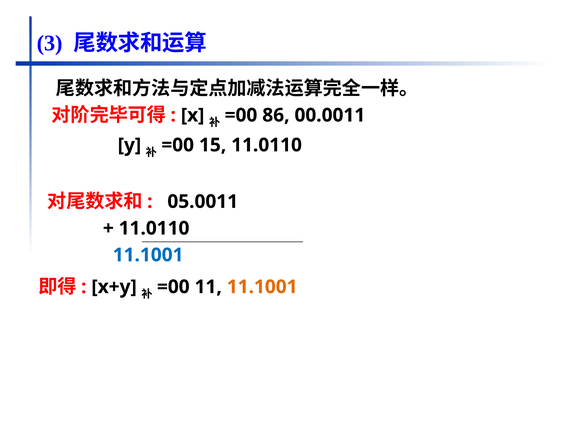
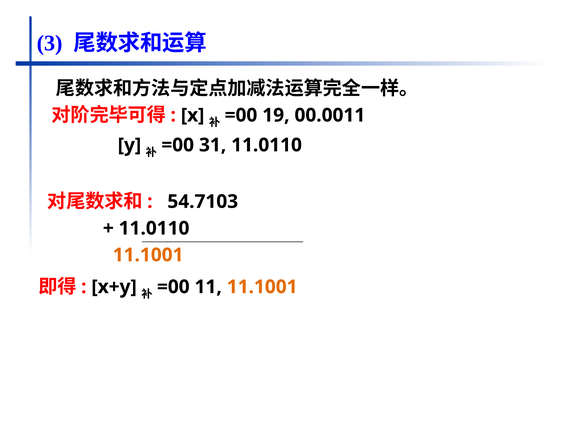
86: 86 -> 19 (276, 115)
15: 15 -> 31 (213, 145)
05.0011: 05.0011 -> 54.7103 (203, 202)
11.1001 colour: blue -> orange (148, 255)
